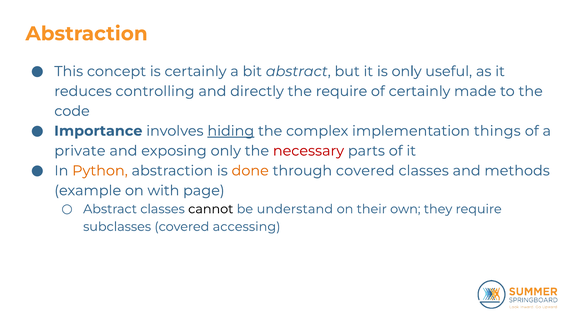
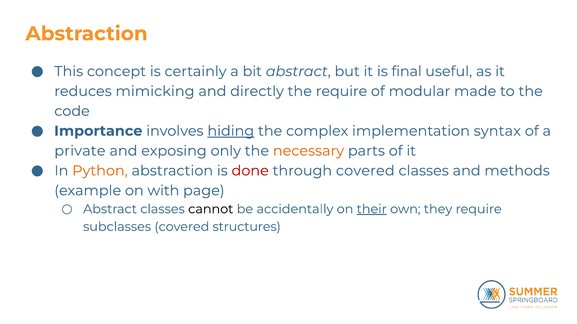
is only: only -> final (407, 71)
controlling: controlling -> mimicking (155, 91)
of certainly: certainly -> modular (420, 91)
things: things -> syntax (497, 131)
necessary colour: red -> orange (308, 151)
done colour: orange -> red (250, 171)
understand: understand -> accidentally (295, 209)
their underline: none -> present (372, 209)
accessing: accessing -> structures (247, 227)
